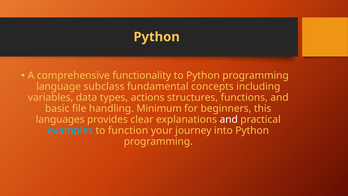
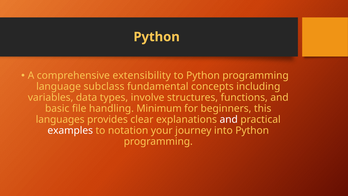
functionality: functionality -> extensibility (142, 76)
actions: actions -> involve (148, 97)
examples colour: light blue -> white (70, 130)
function: function -> notation (128, 130)
